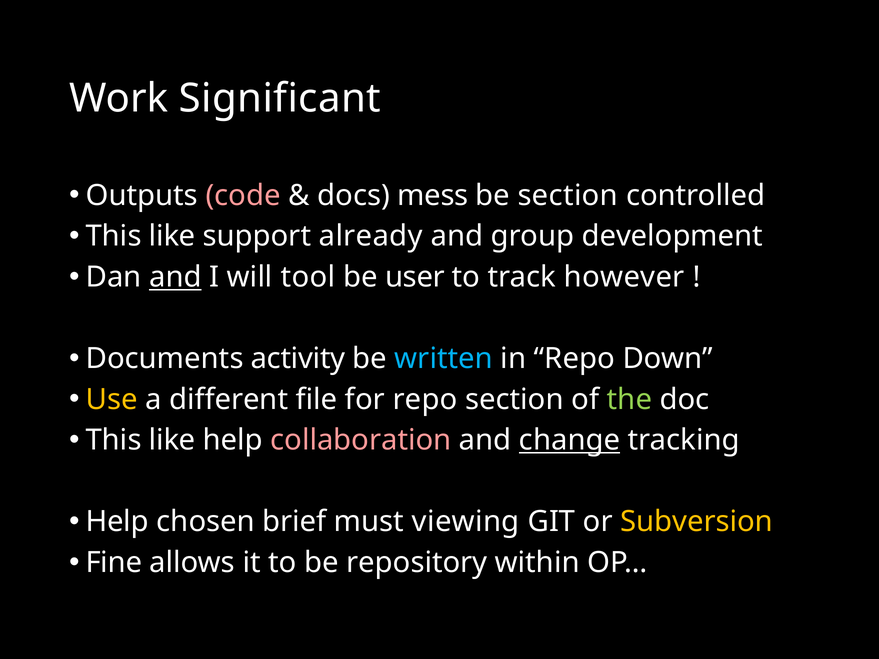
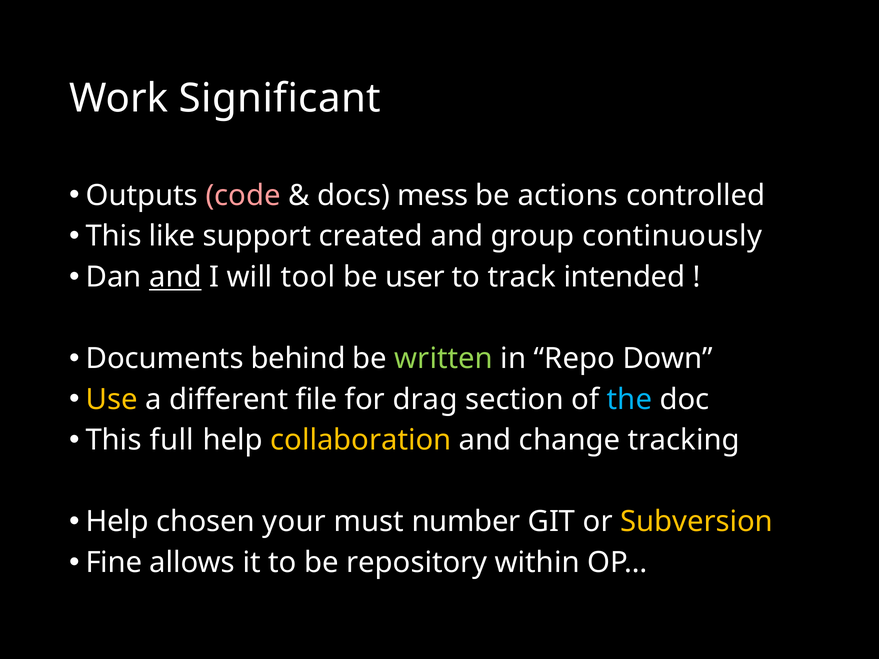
be section: section -> actions (568, 196)
already: already -> created (371, 236)
development: development -> continuously (672, 236)
however: however -> intended (624, 277)
activity: activity -> behind (298, 359)
written colour: light blue -> light green (444, 359)
for repo: repo -> drag (425, 400)
the colour: light green -> light blue (629, 400)
like: like -> full (172, 440)
collaboration colour: pink -> yellow (361, 440)
change underline: present -> none (570, 440)
brief: brief -> your (294, 522)
viewing: viewing -> number (466, 522)
